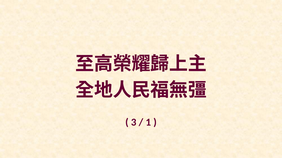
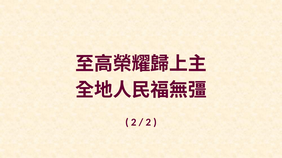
3: 3 -> 2 (134, 123)
1: 1 -> 2 (148, 123)
